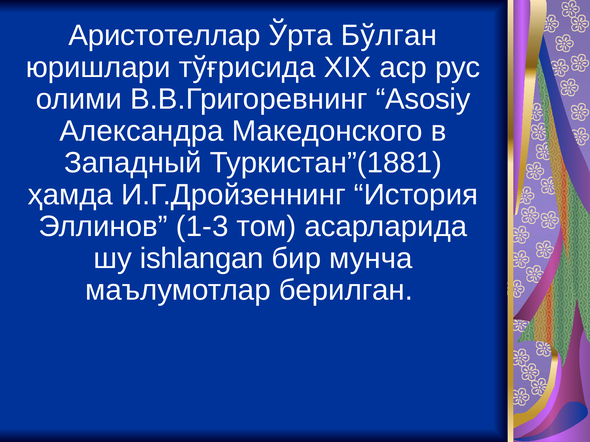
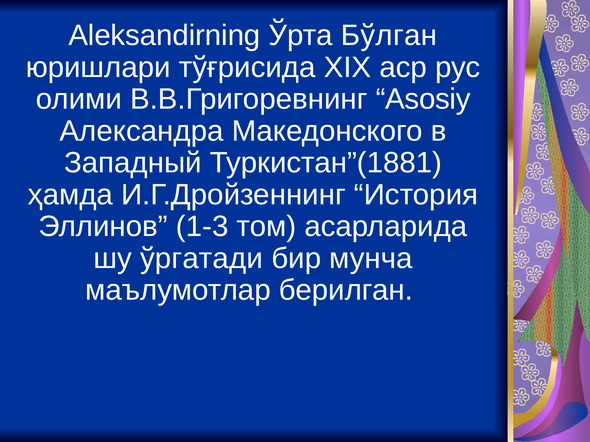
Аристотеллар: Аристотеллар -> Aleksandirning (164, 35)
ishlangan: ishlangan -> ўргатади (202, 259)
